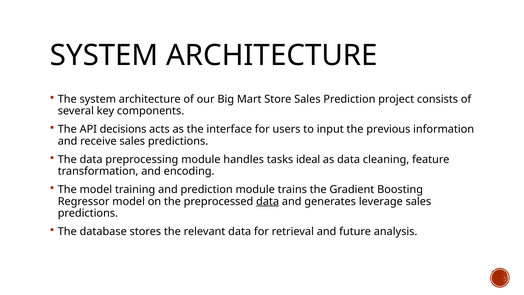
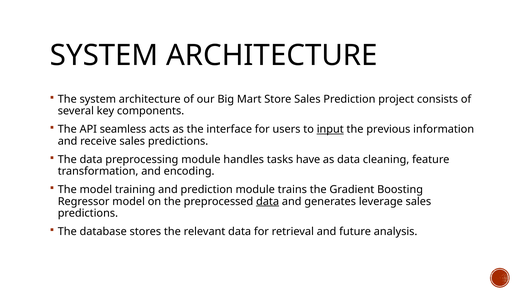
decisions: decisions -> seamless (123, 129)
input underline: none -> present (330, 129)
ideal: ideal -> have (308, 159)
